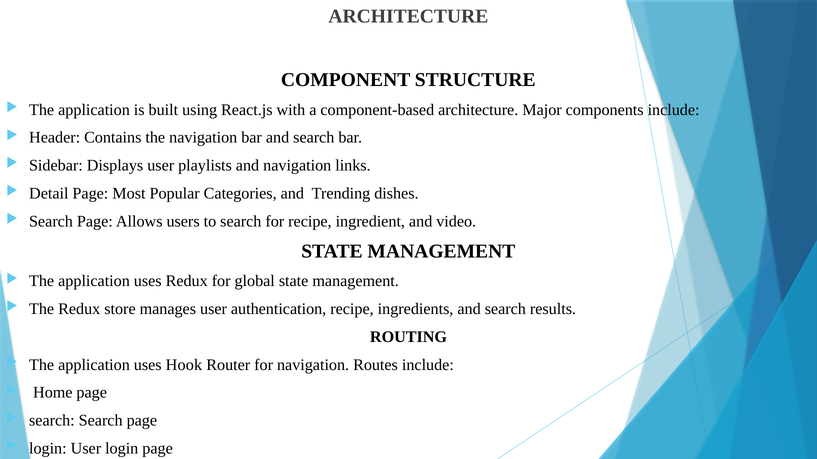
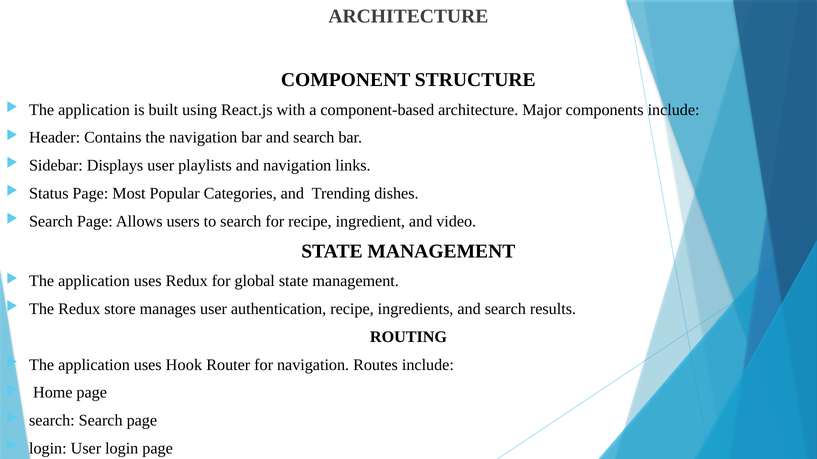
Detail: Detail -> Status (49, 194)
